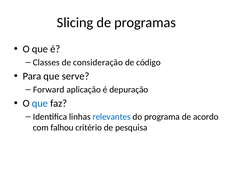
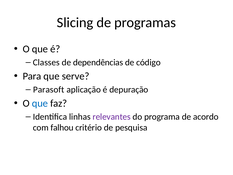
consideração: consideração -> dependências (98, 62)
Forward: Forward -> Parasoft (49, 89)
relevantes colour: blue -> purple (112, 117)
